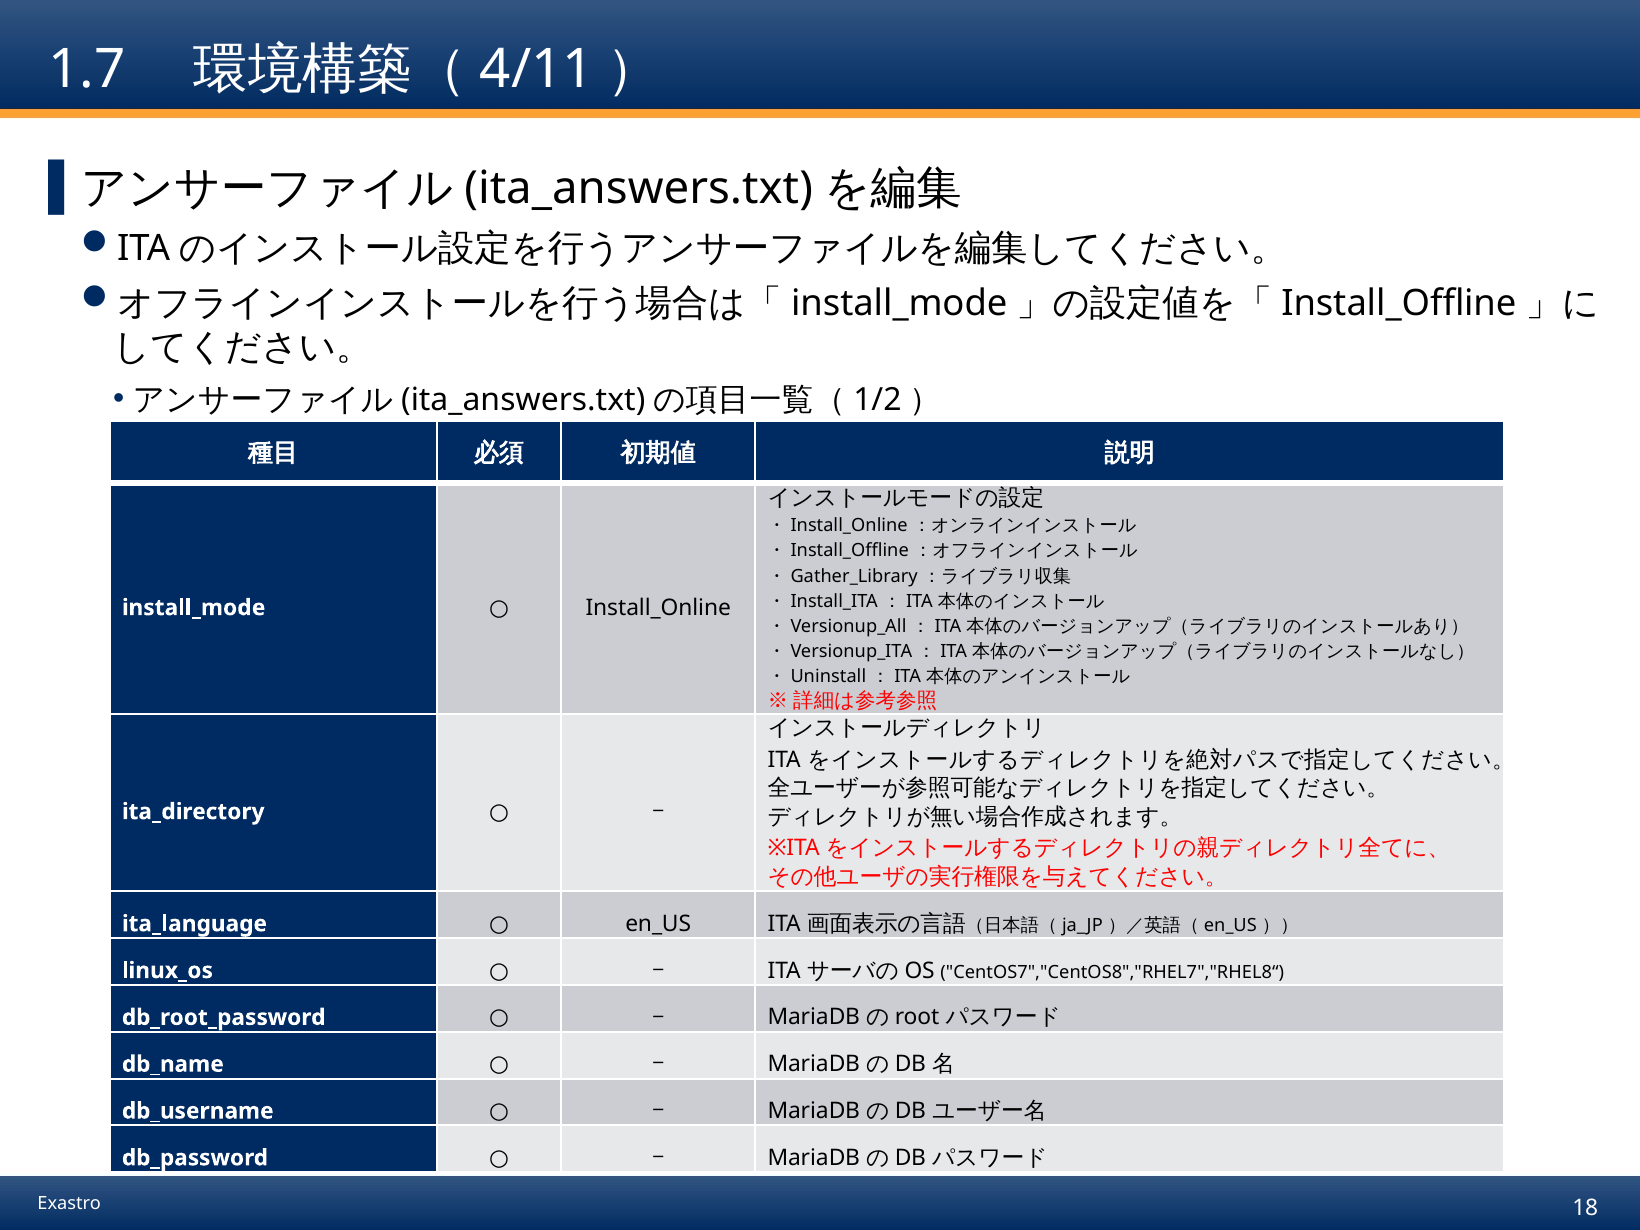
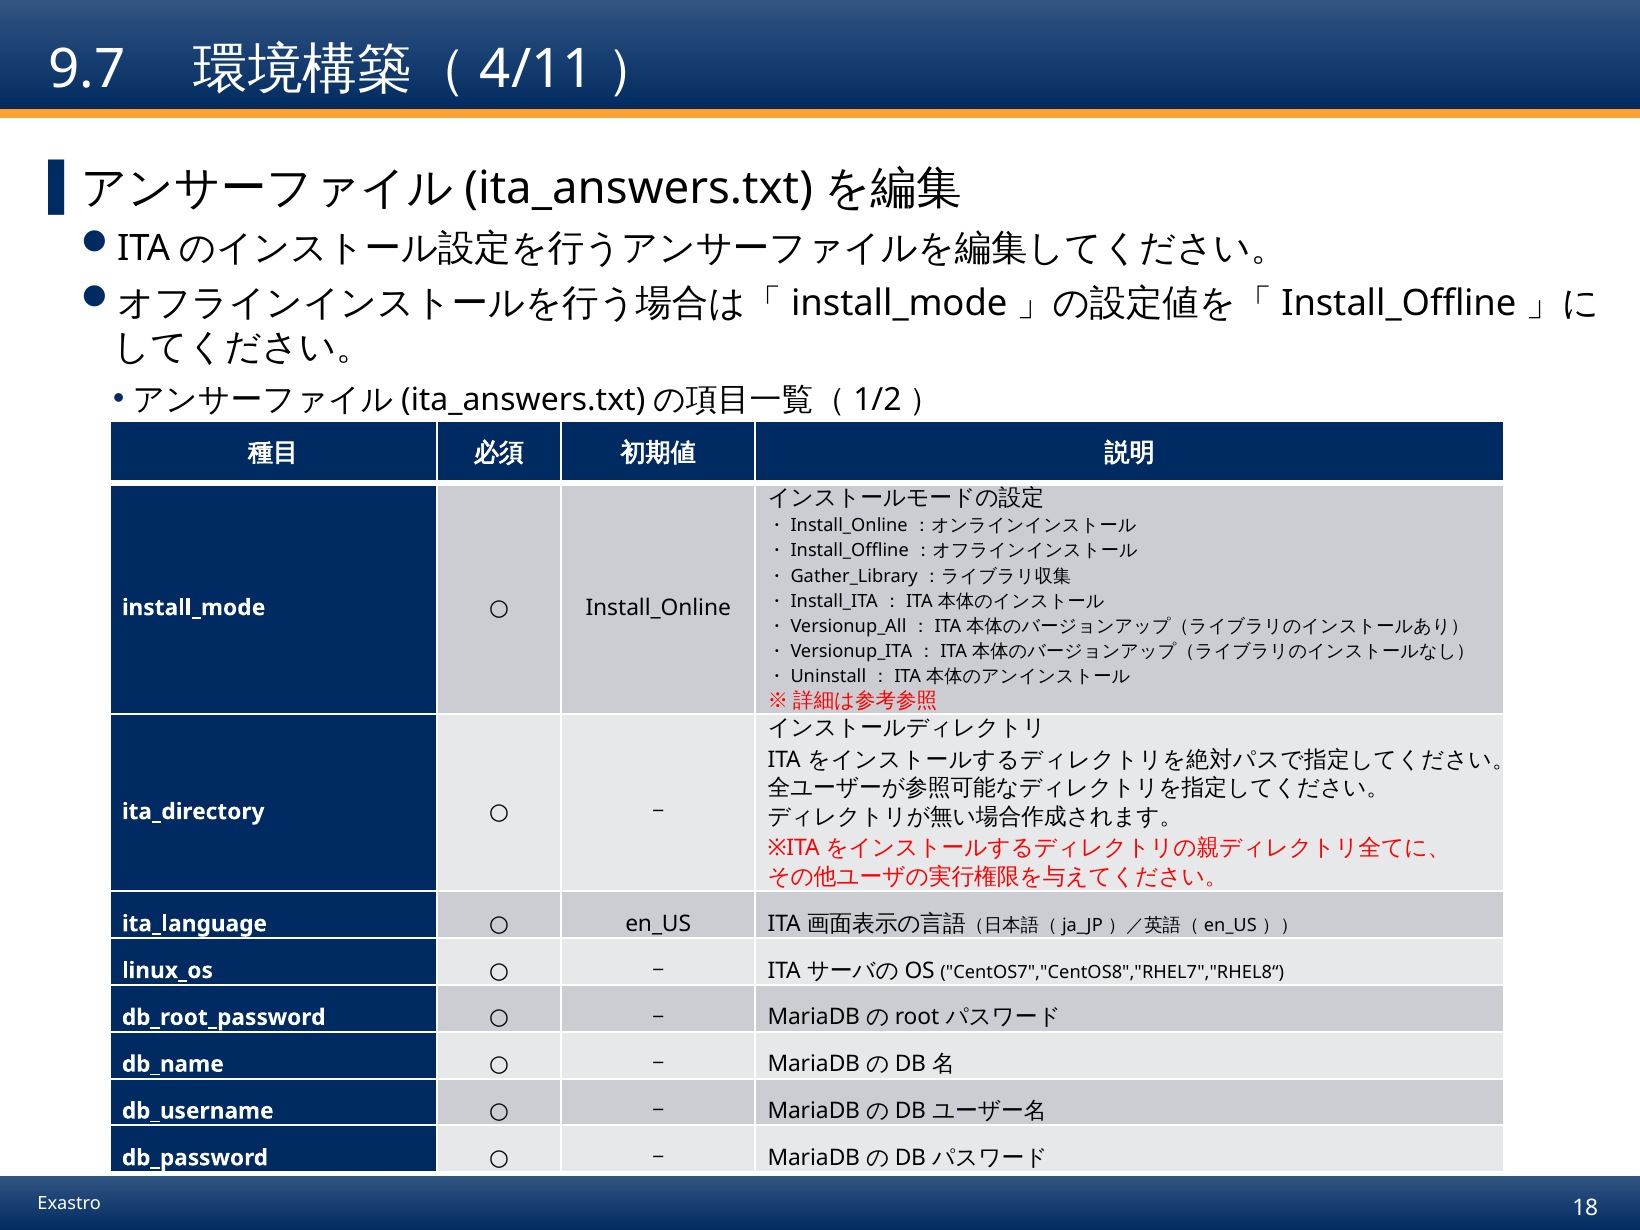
1.7: 1.7 -> 9.7 (87, 70)
